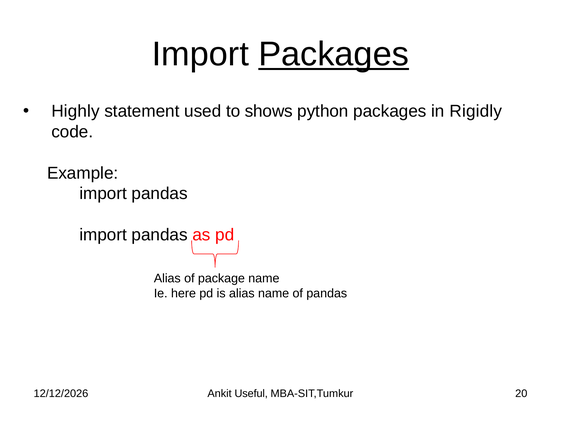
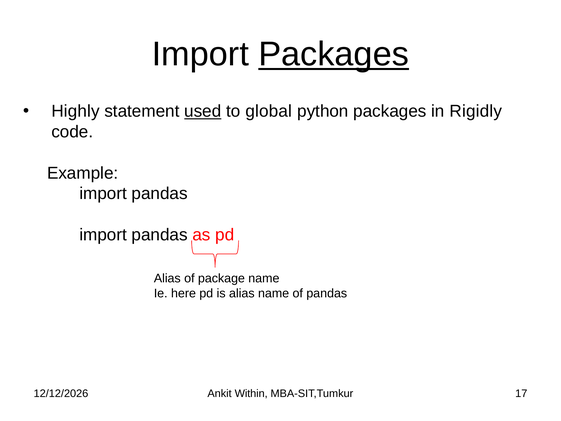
used underline: none -> present (203, 111)
shows: shows -> global (269, 111)
Useful: Useful -> Within (251, 393)
20: 20 -> 17 (521, 393)
